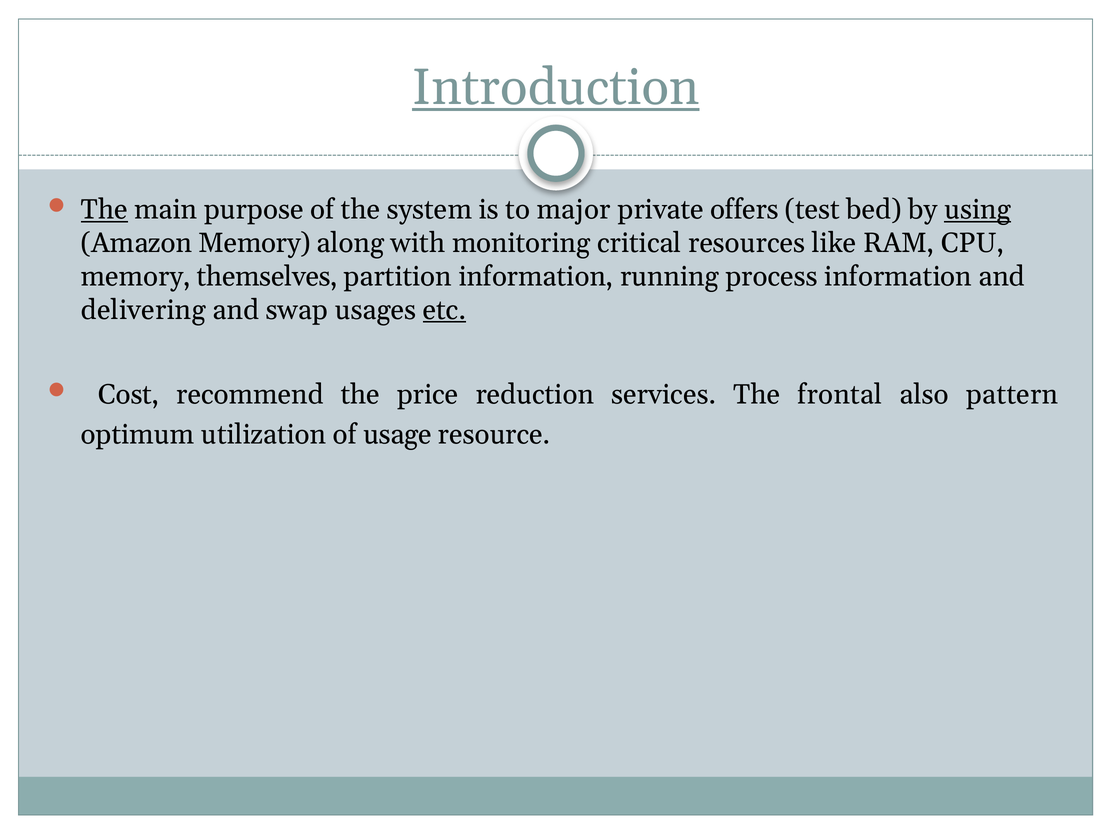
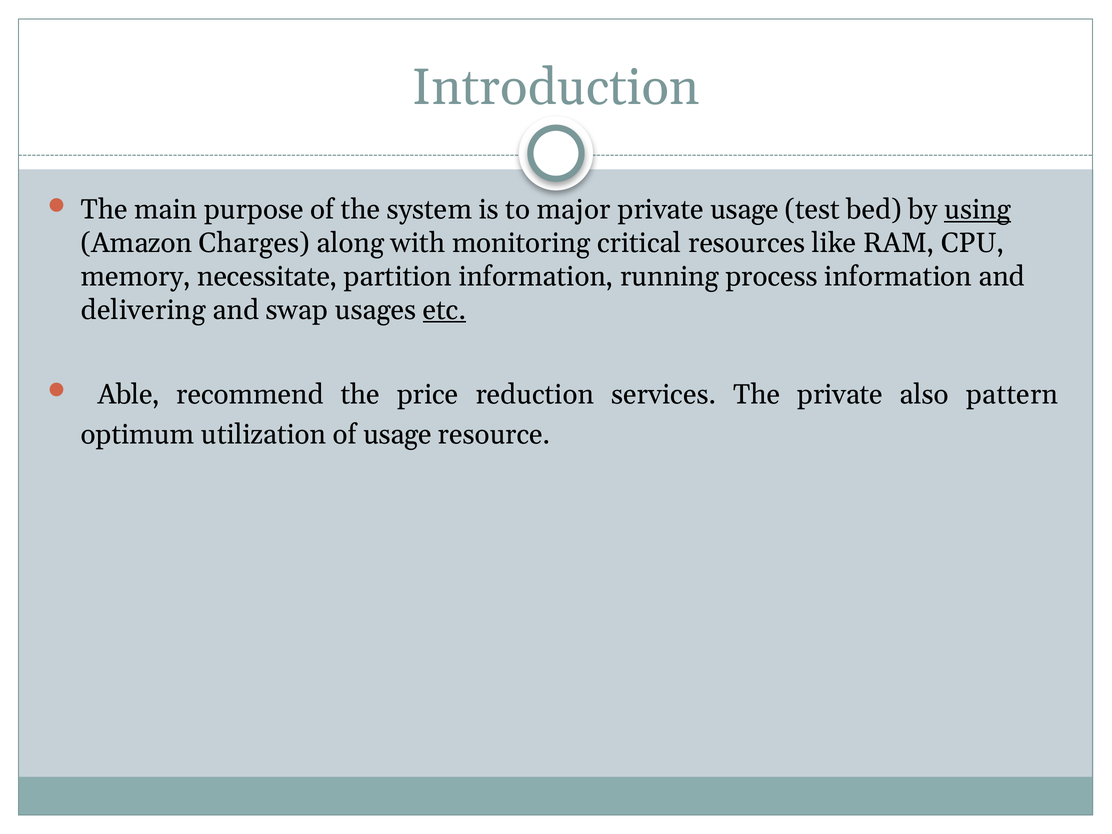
Introduction underline: present -> none (556, 88)
The underline: present -> none (104, 210)
private offers: offers -> usage (744, 210)
Amazon Memory: Memory -> Charges (254, 243)
themselves: themselves -> necessitate (267, 277)
Cost: Cost -> Able (129, 394)
The frontal: frontal -> private (840, 394)
